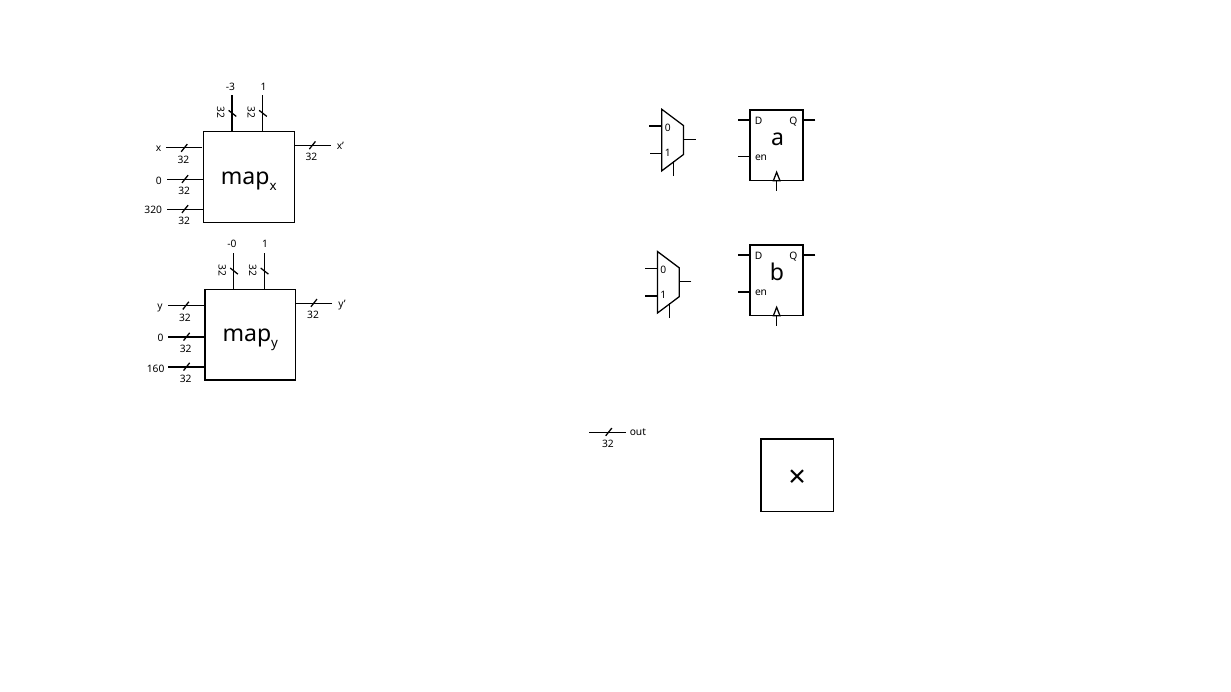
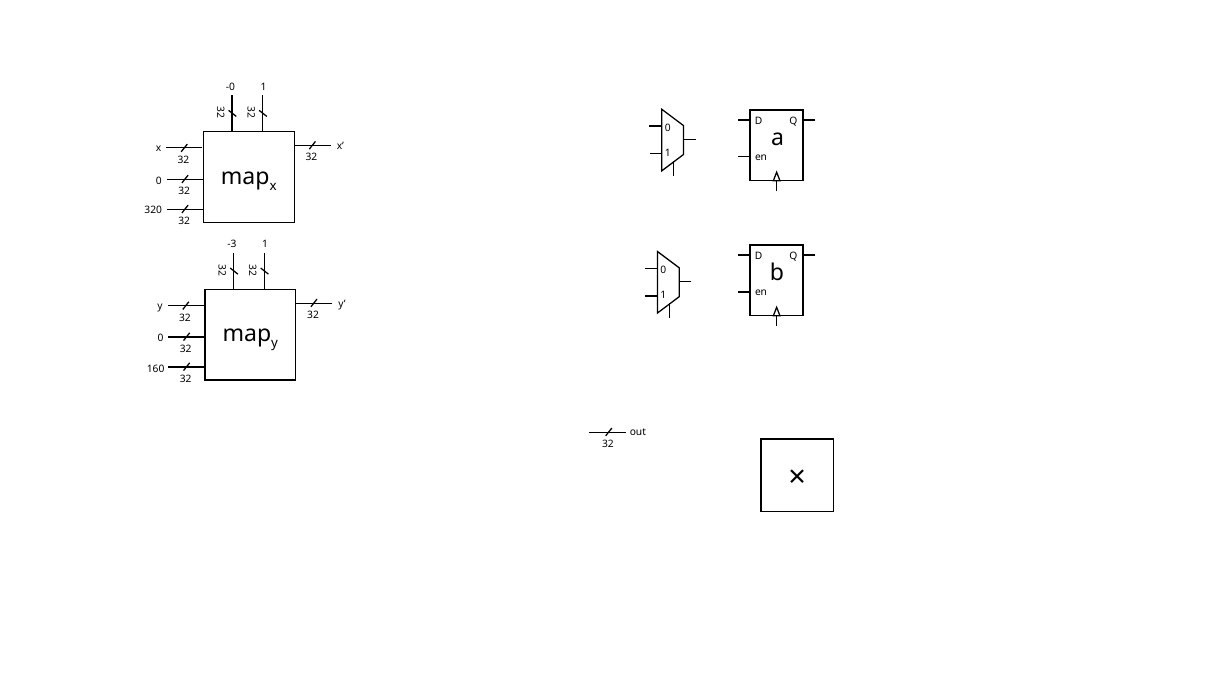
-3: -3 -> -0 (230, 87)
-0: -0 -> -3 (232, 245)
